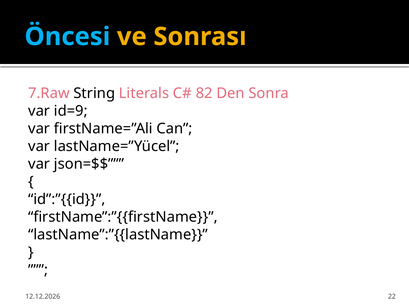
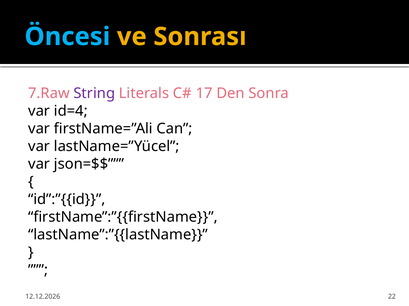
String colour: black -> purple (94, 93)
82: 82 -> 17 (204, 93)
id=9: id=9 -> id=4 (71, 111)
